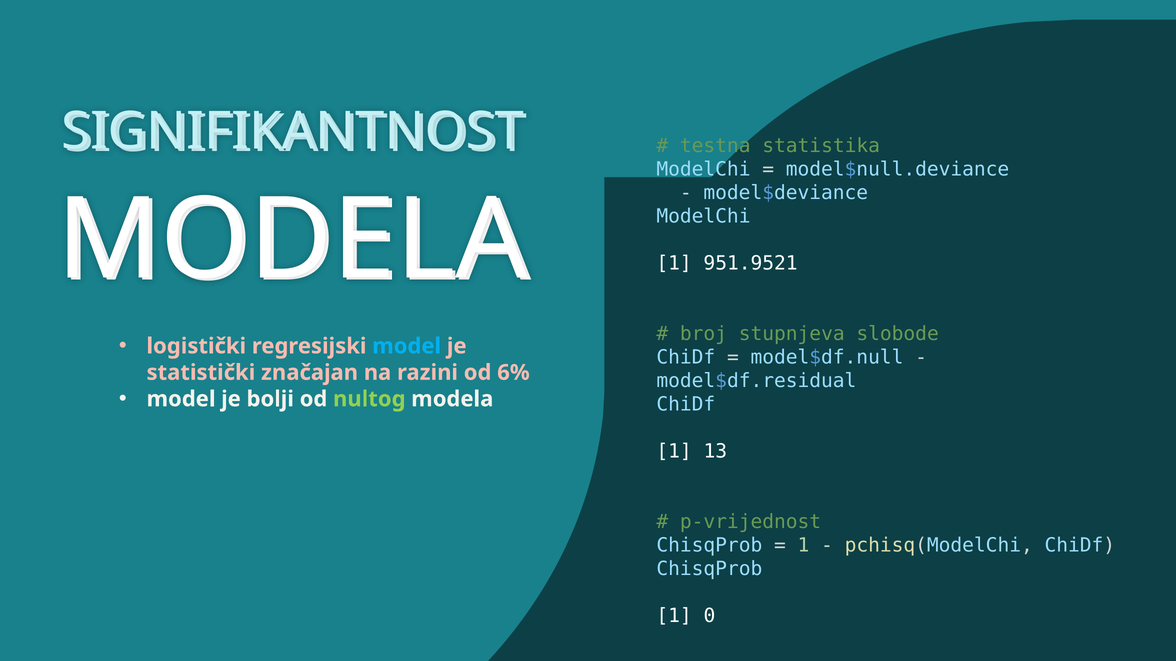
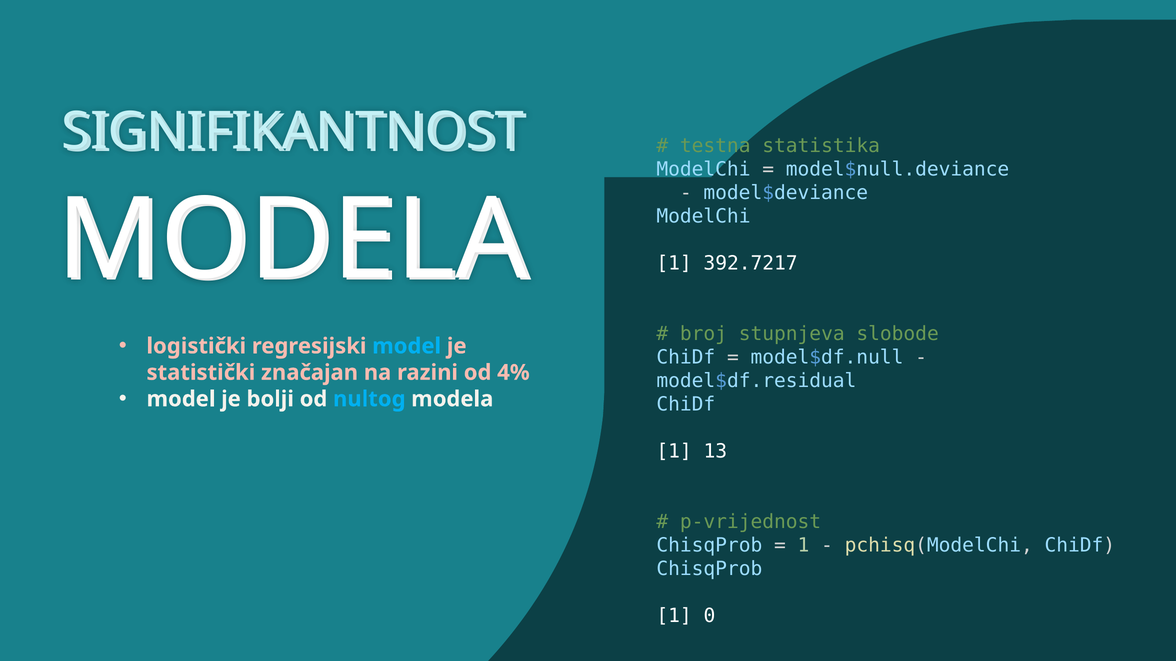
951.9521: 951.9521 -> 392.7217 (751, 264)
6%: 6% -> 4% (513, 373)
nultog colour: light green -> light blue (369, 399)
